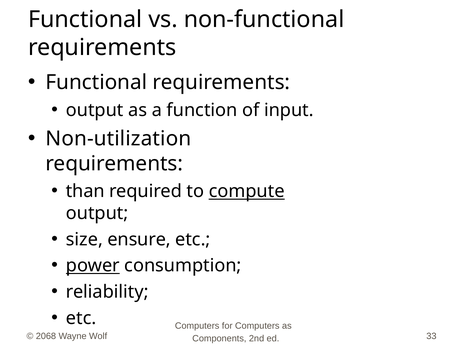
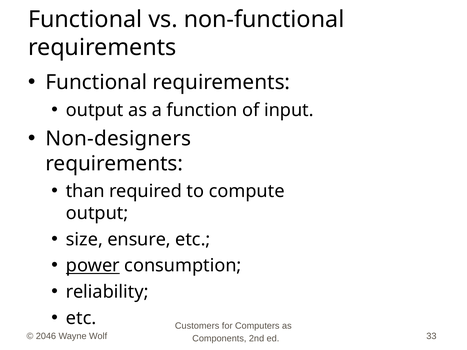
Non-utilization: Non-utilization -> Non-designers (118, 139)
compute underline: present -> none (247, 191)
Computers: Computers -> Customers (197, 326)
2068: 2068 -> 2046 (46, 336)
